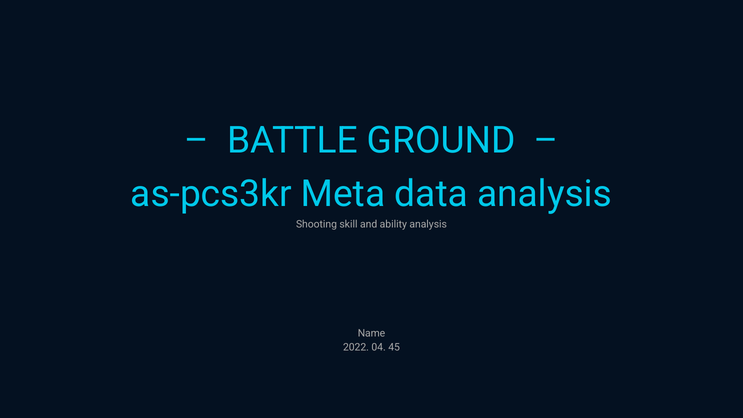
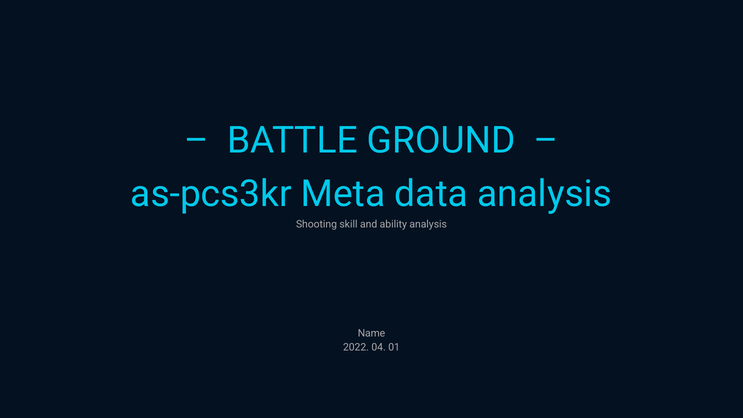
45: 45 -> 01 (394, 347)
